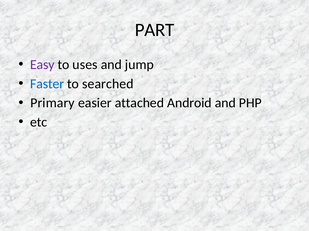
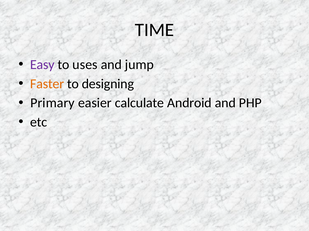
PART: PART -> TIME (154, 30)
Faster colour: blue -> orange (47, 84)
searched: searched -> designing (108, 84)
attached: attached -> calculate (139, 103)
